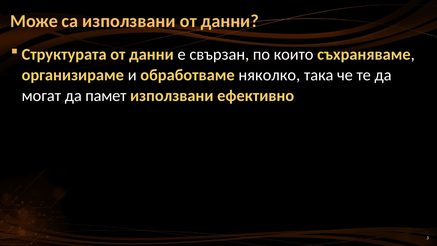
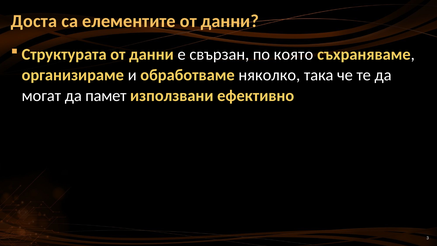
Може: Може -> Доста (34, 21)
са използвани: използвани -> елементите (129, 21)
които: които -> която (293, 55)
